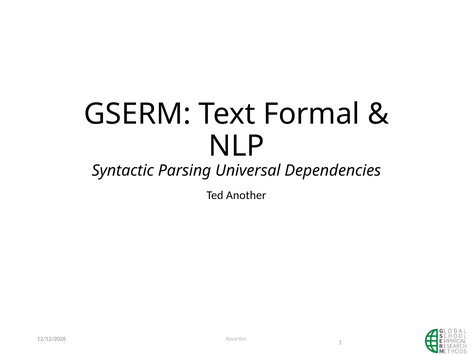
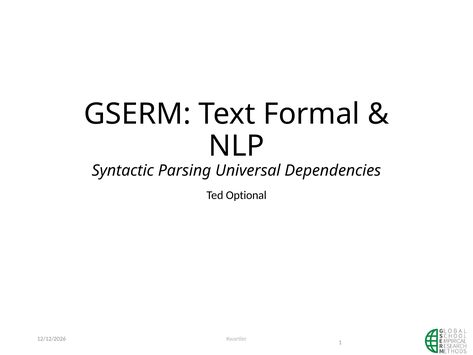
Another: Another -> Optional (246, 195)
